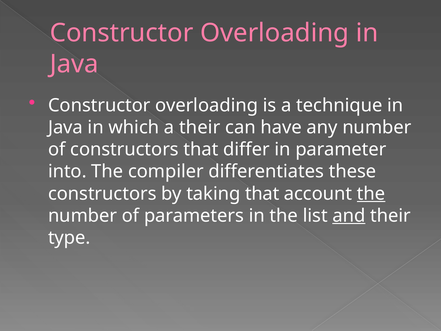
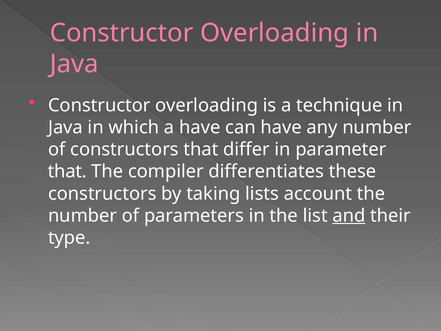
a their: their -> have (200, 127)
into: into -> that (67, 171)
taking that: that -> lists (262, 193)
the underline: present -> none (371, 193)
